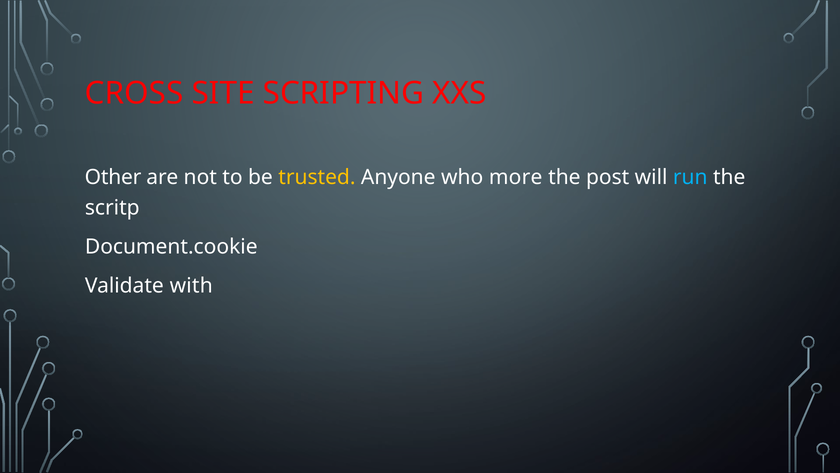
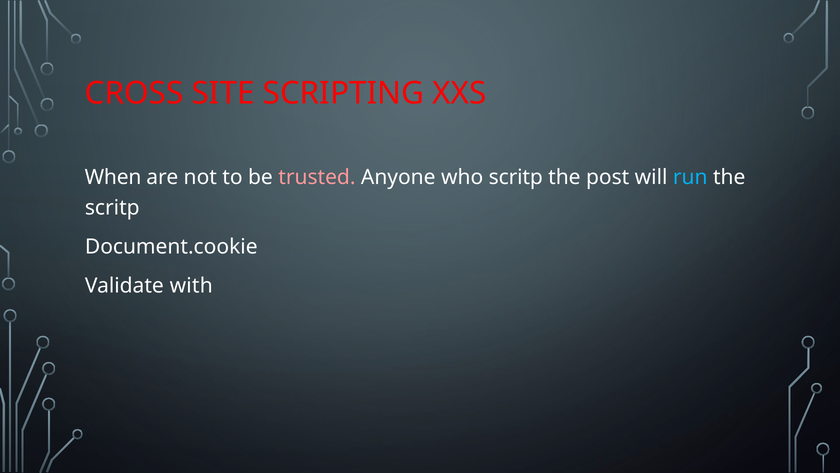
Other: Other -> When (113, 177)
trusted colour: yellow -> pink (317, 177)
who more: more -> scritp (516, 177)
